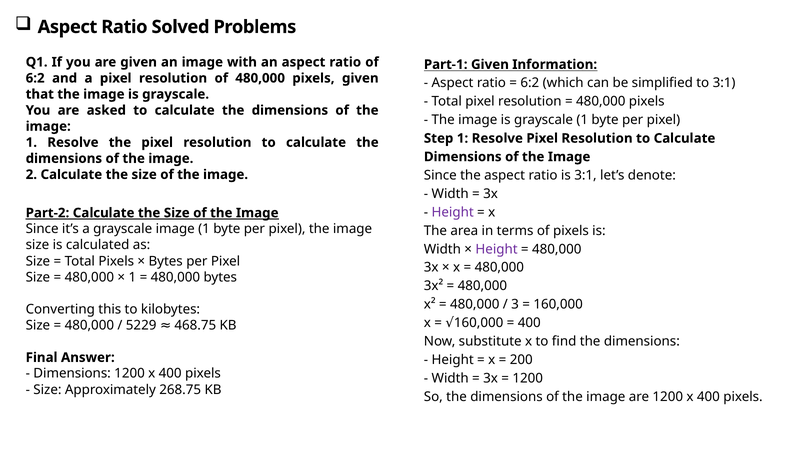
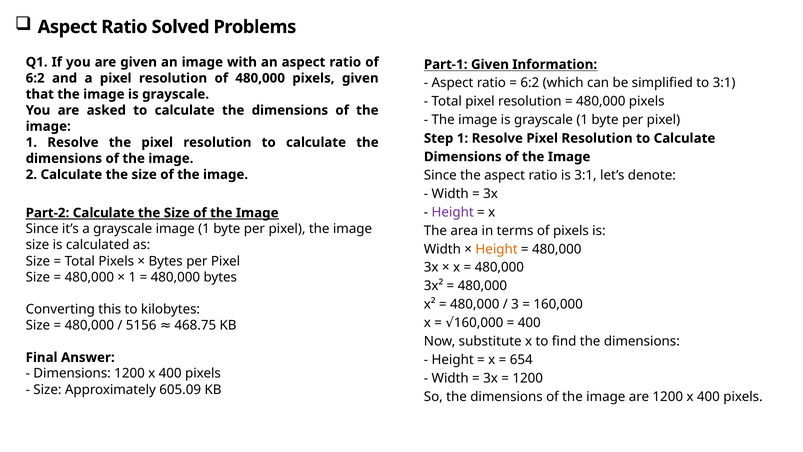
Height colour: purple -> orange (497, 249)
5229: 5229 -> 5156 (141, 325)
200: 200 -> 654 (521, 360)
268.75: 268.75 -> 605.09 (180, 389)
